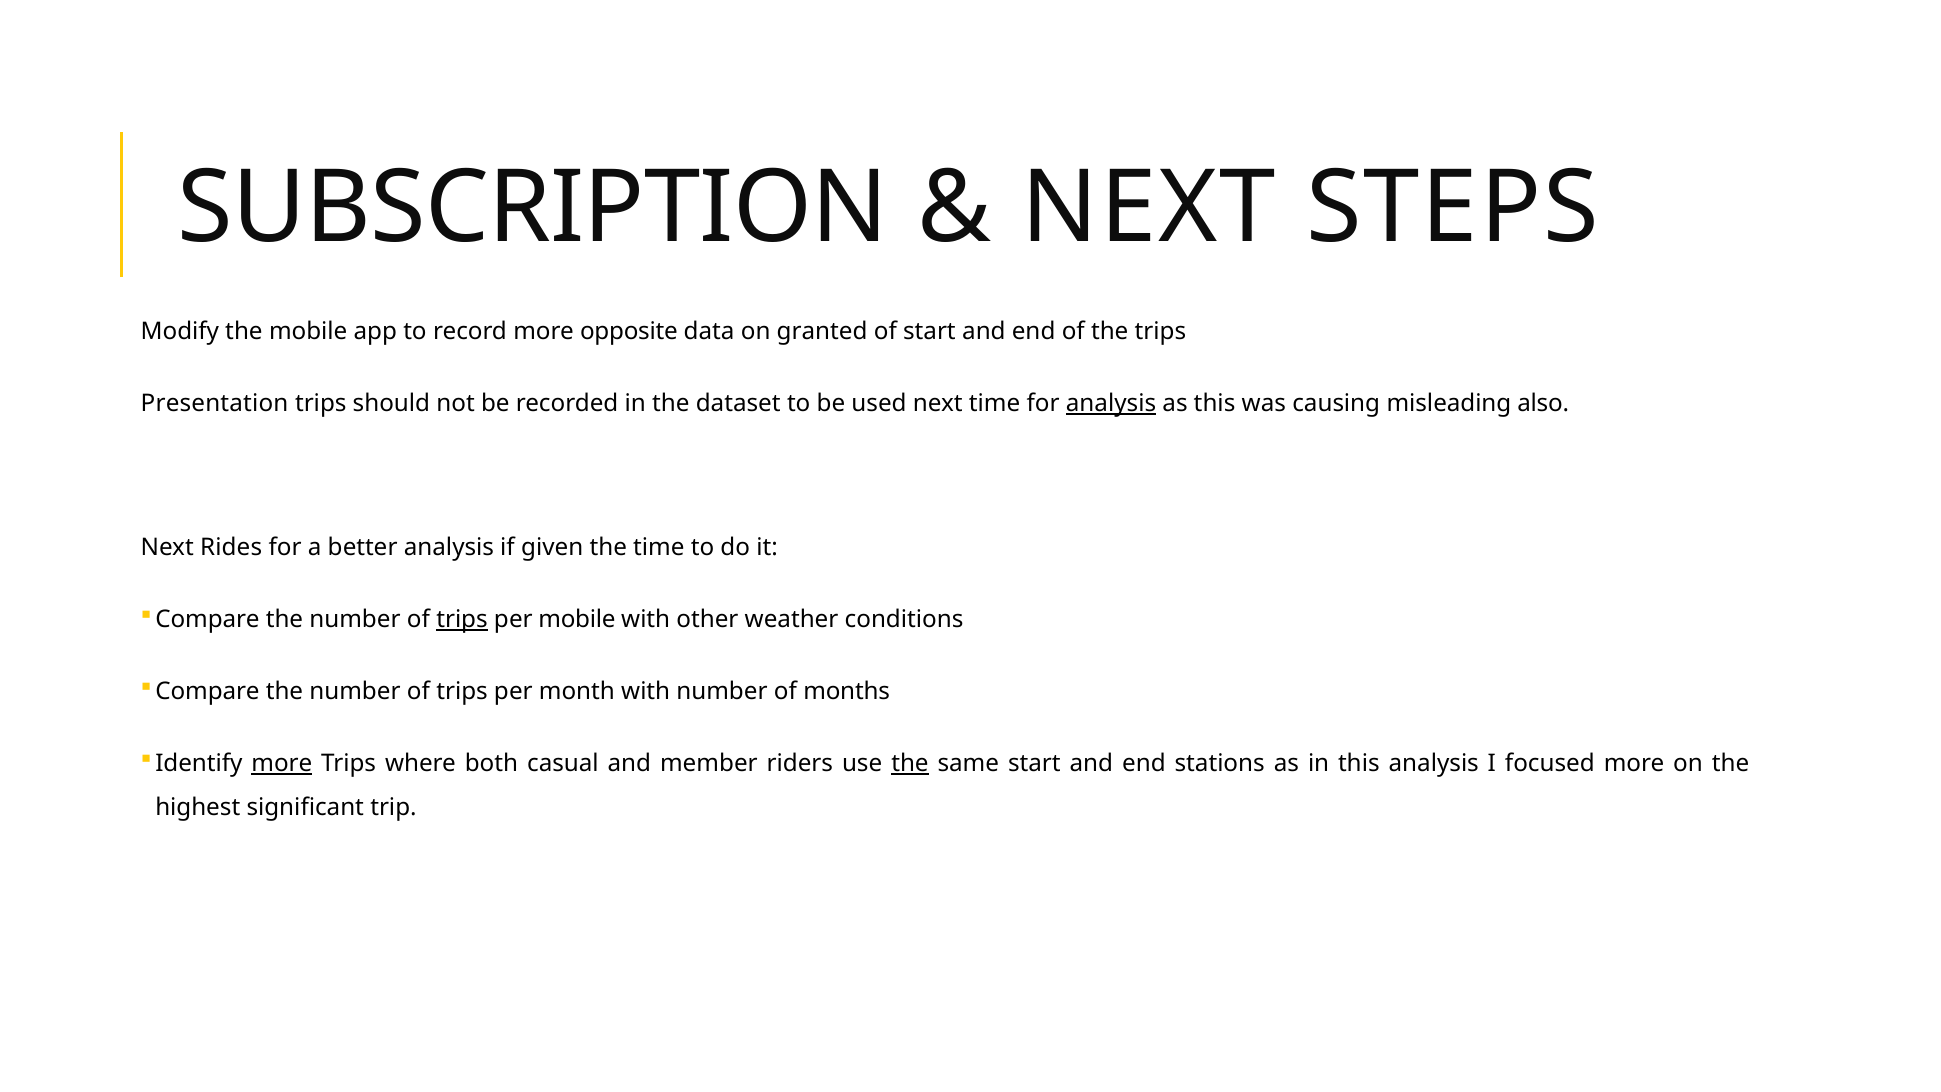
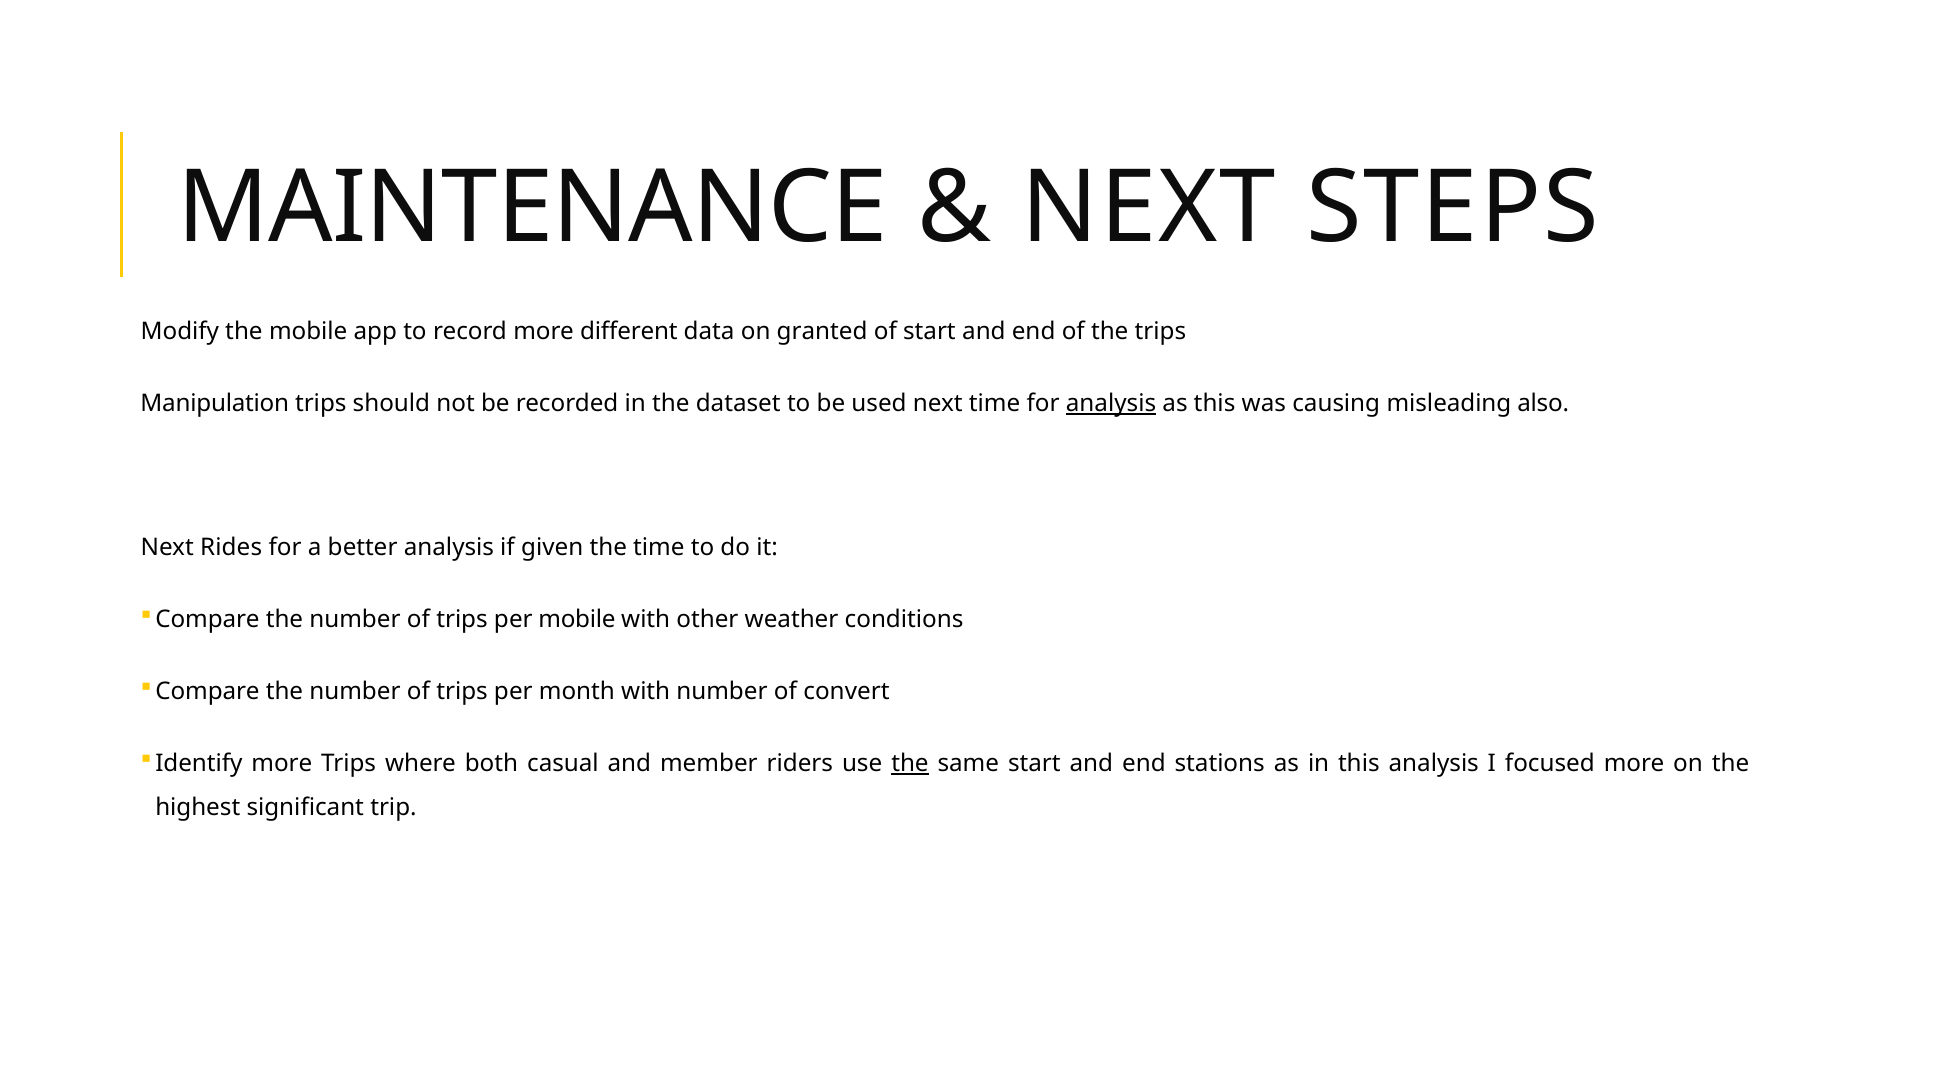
SUBSCRIPTION: SUBSCRIPTION -> MAINTENANCE (533, 208)
opposite: opposite -> different (629, 332)
Presentation: Presentation -> Manipulation (215, 404)
trips underline: present -> none (462, 619)
months: months -> convert (847, 691)
more underline: present -> none (282, 763)
